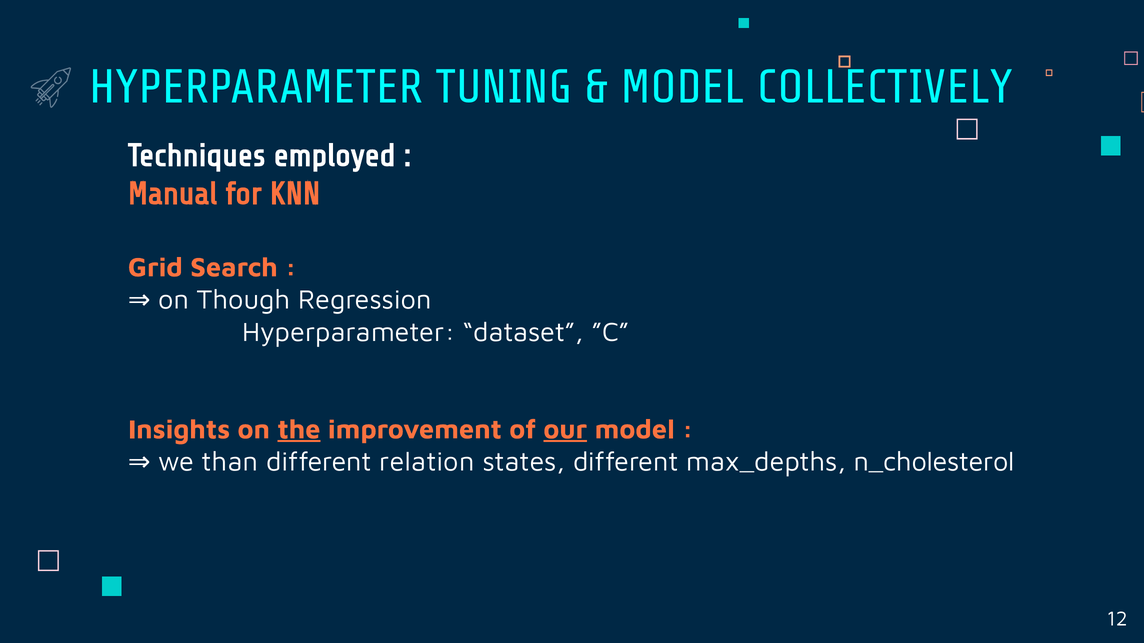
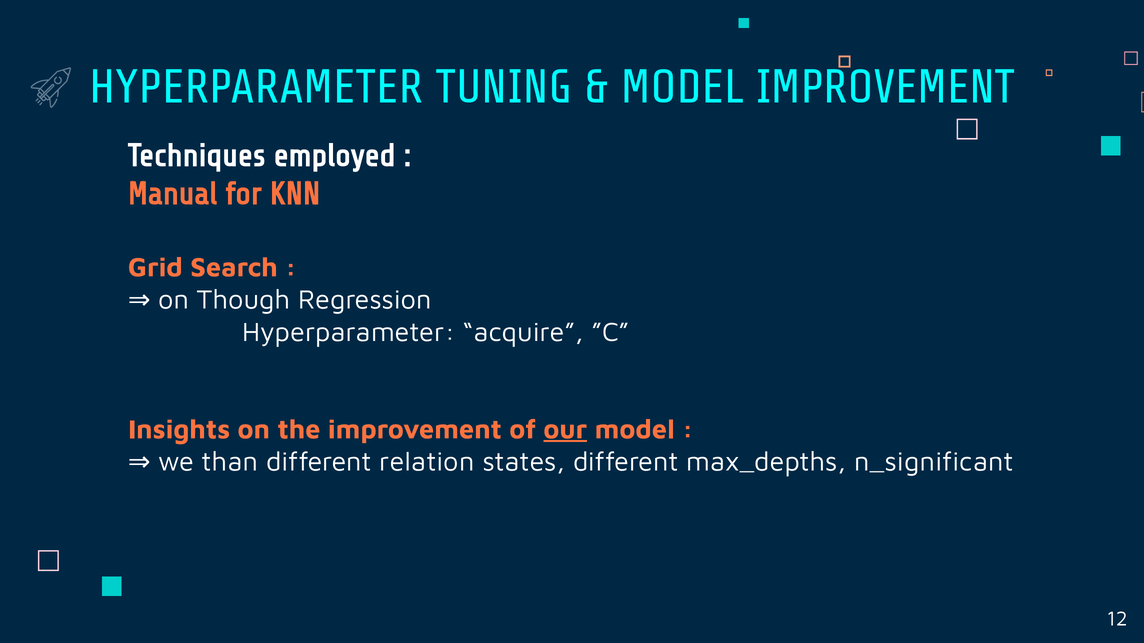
MODEL COLLECTIVELY: COLLECTIVELY -> IMPROVEMENT (886, 87)
dataset: dataset -> acquire (523, 332)
the underline: present -> none (299, 430)
n_cholesterol: n_cholesterol -> n_significant (934, 462)
